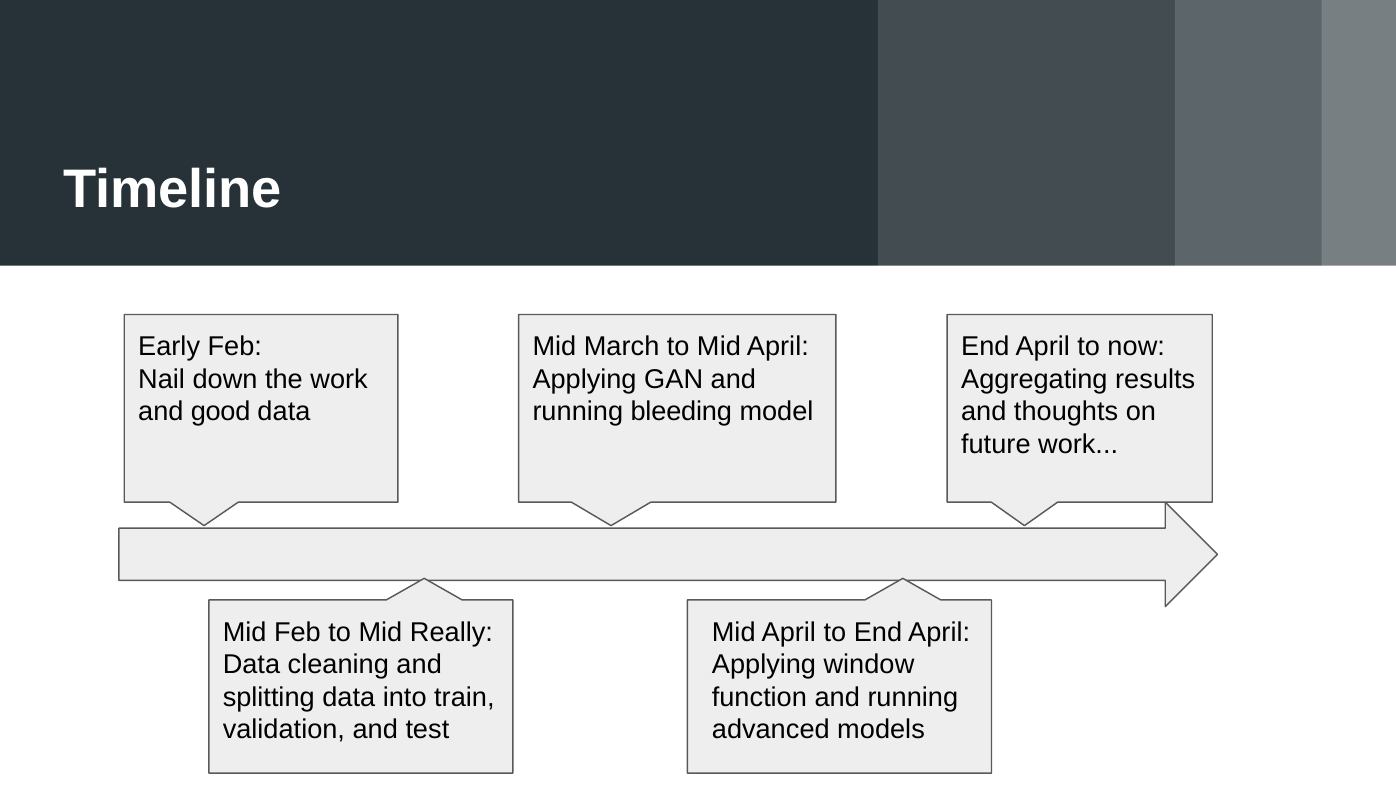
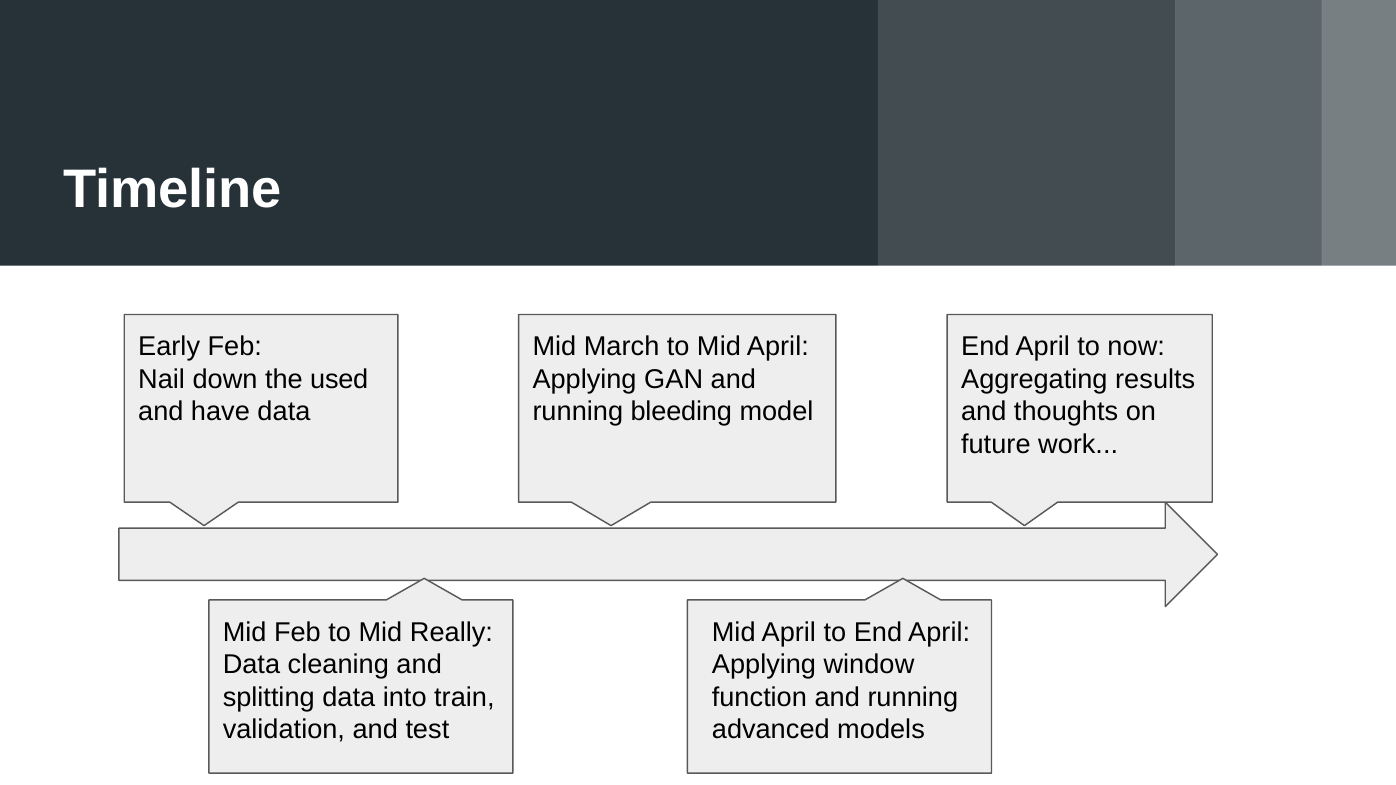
the work: work -> used (339, 379)
good: good -> have (220, 412)
